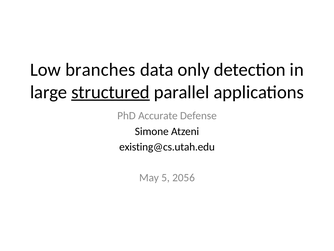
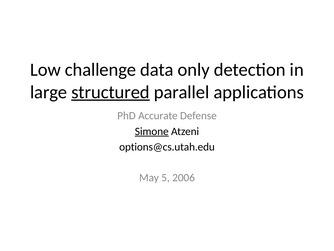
branches: branches -> challenge (101, 70)
Simone underline: none -> present (152, 131)
existing@cs.utah.edu: existing@cs.utah.edu -> options@cs.utah.edu (167, 147)
2056: 2056 -> 2006 (184, 177)
